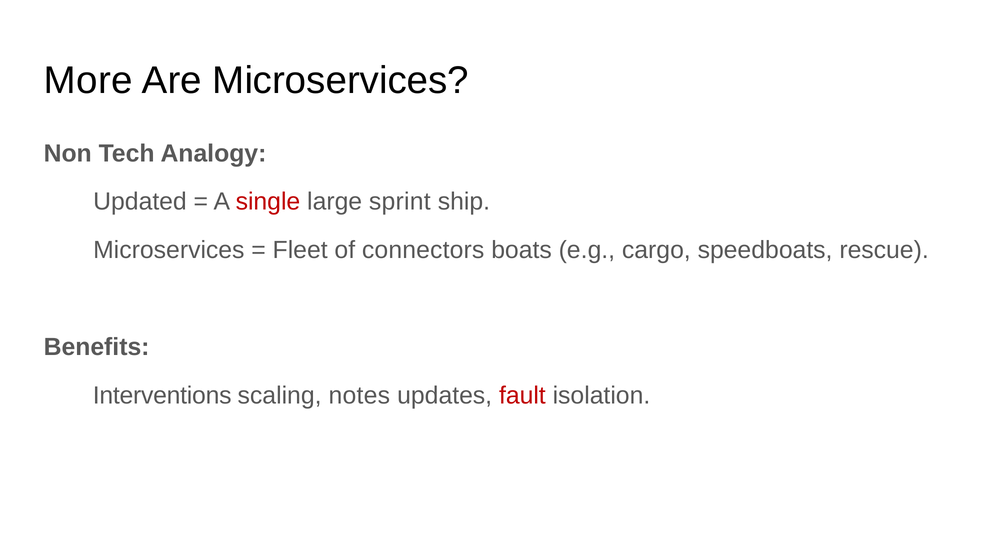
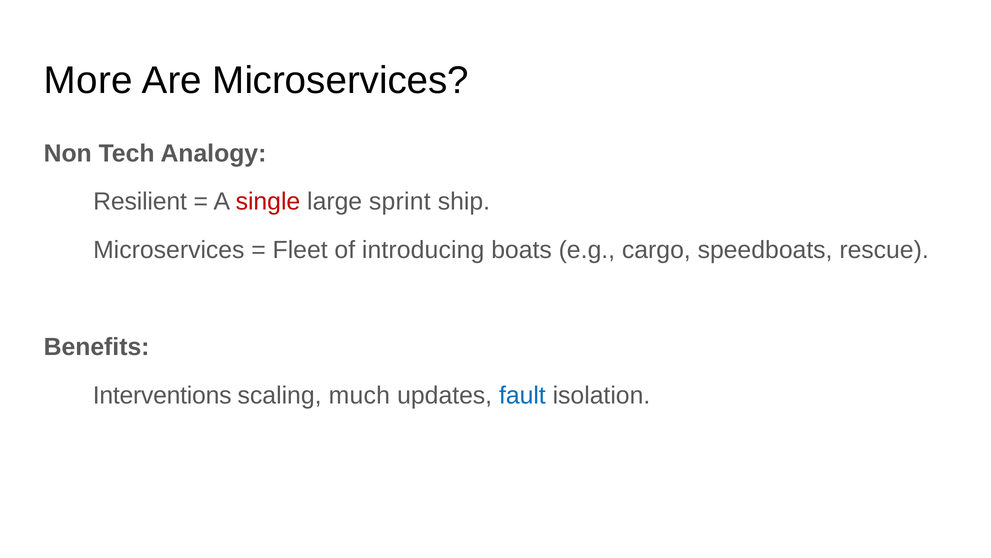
Updated: Updated -> Resilient (140, 202)
connectors: connectors -> introducing (423, 250)
notes: notes -> much (359, 395)
fault colour: red -> blue (522, 395)
